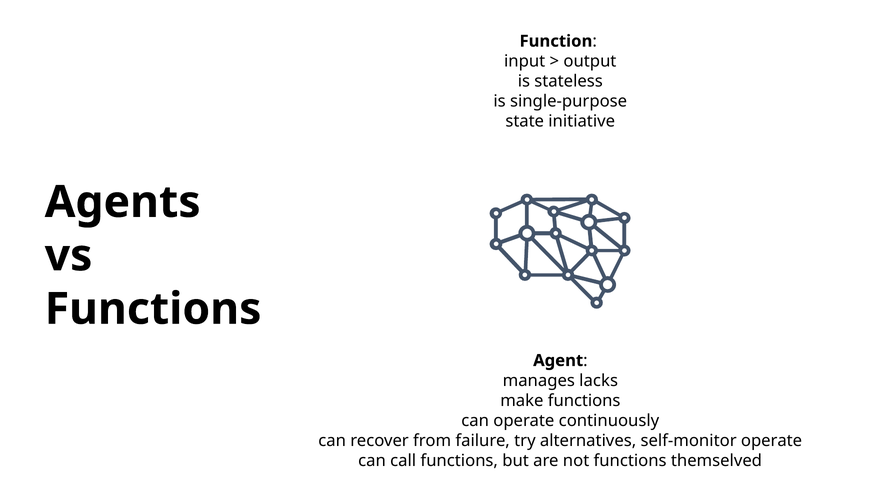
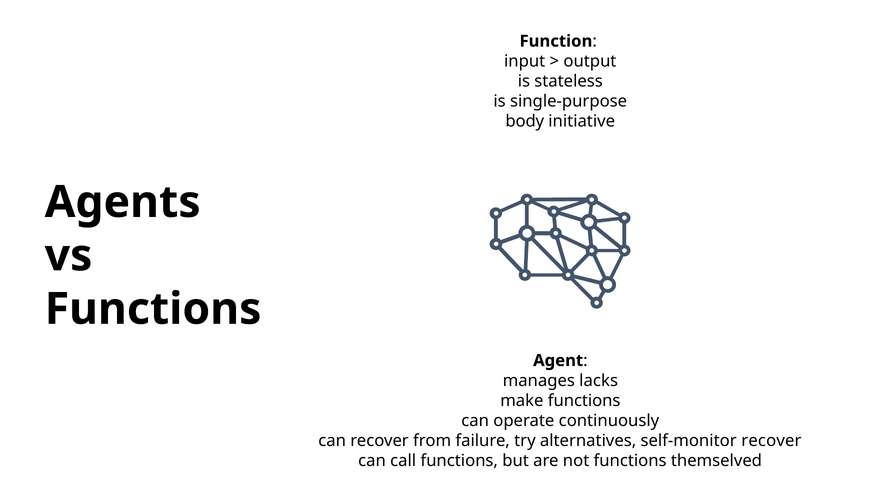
state: state -> body (525, 121)
self-monitor operate: operate -> recover (771, 440)
